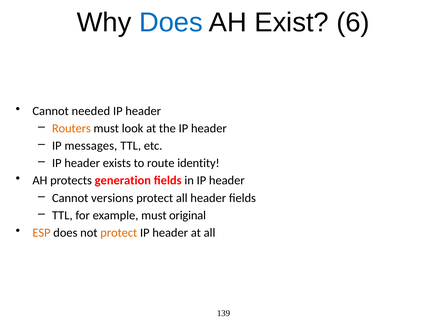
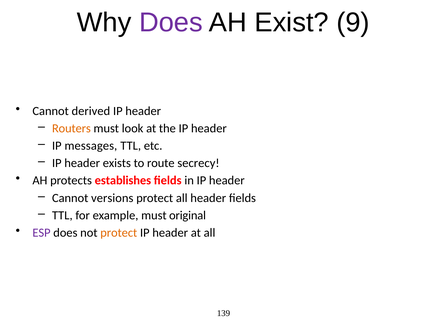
Does colour: blue -> purple (171, 22)
6: 6 -> 9 (353, 22)
needed: needed -> derived (91, 111)
identity: identity -> secrecy (198, 163)
generation: generation -> establishes (123, 181)
ESP colour: orange -> purple (41, 233)
